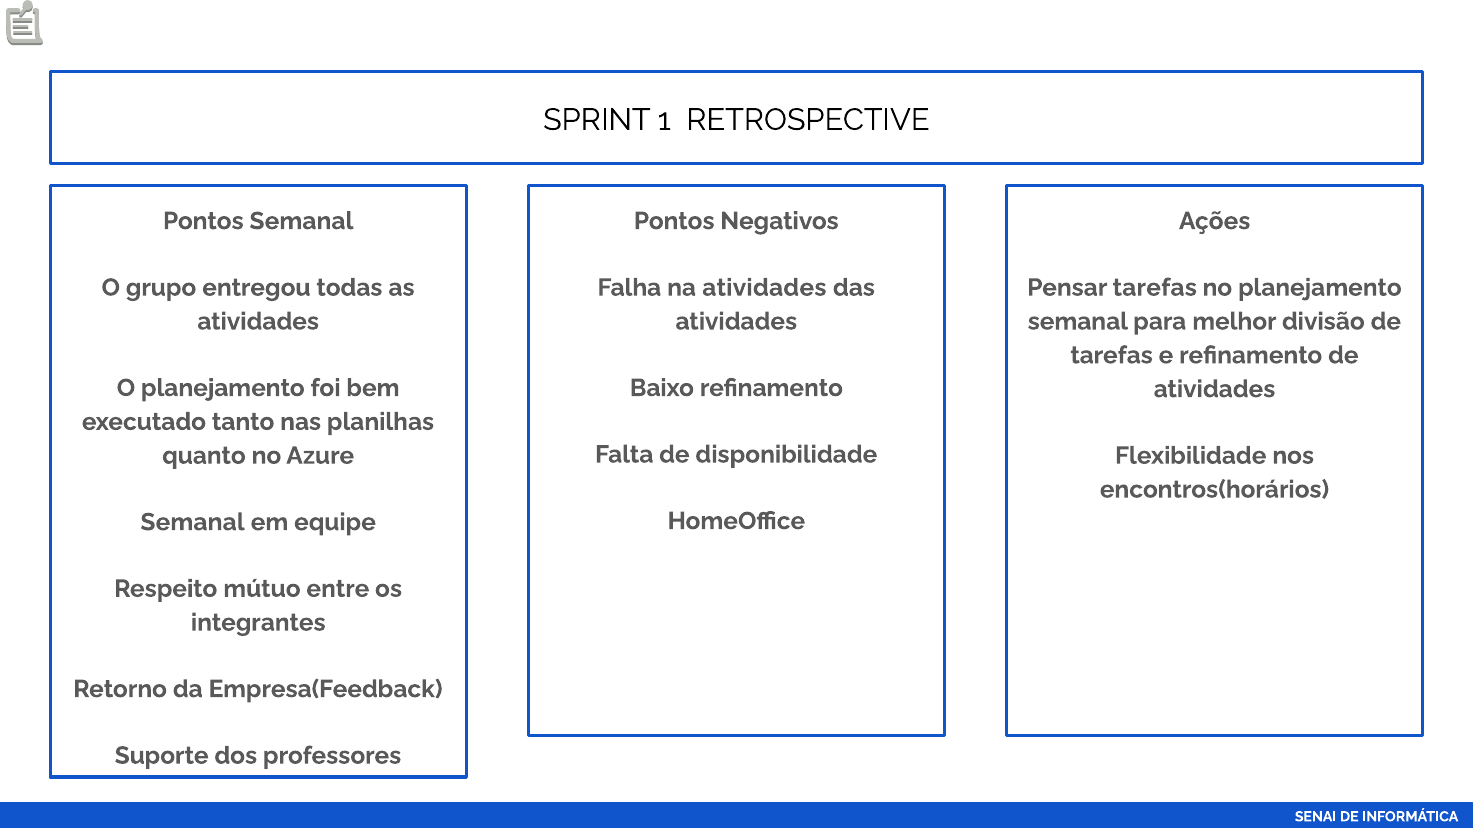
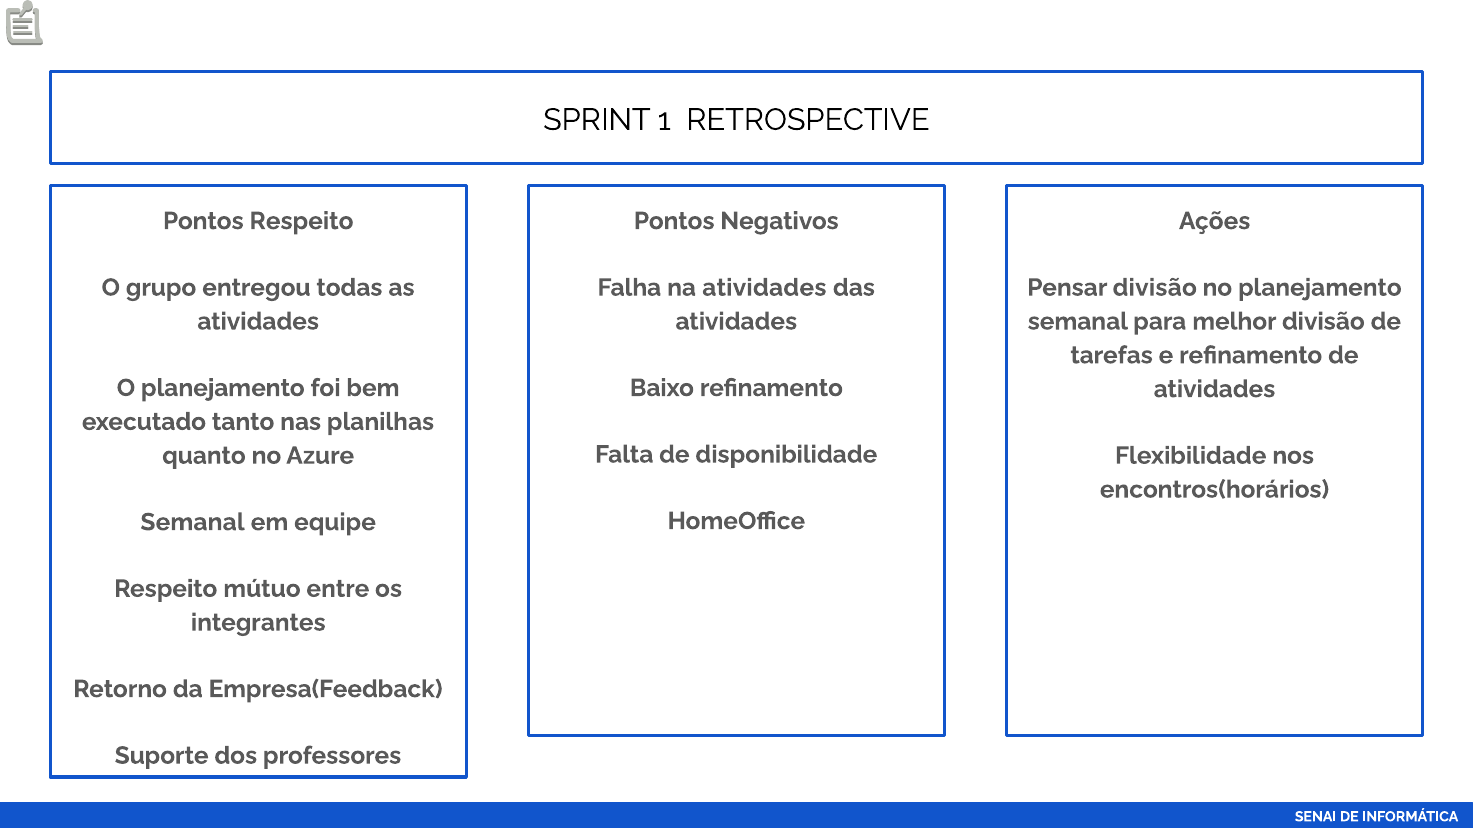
Pontos Semanal: Semanal -> Respeito (301, 221)
Pensar tarefas: tarefas -> divisão (1155, 288)
